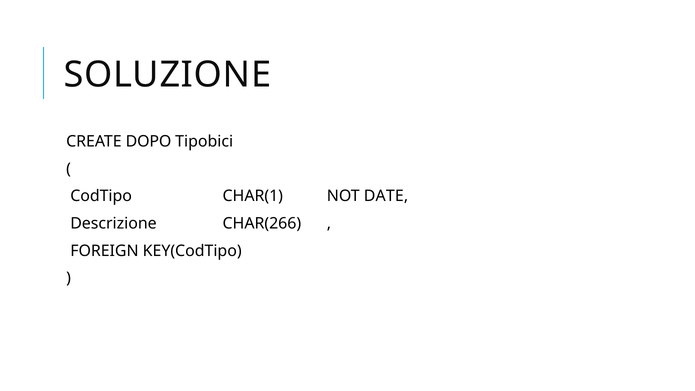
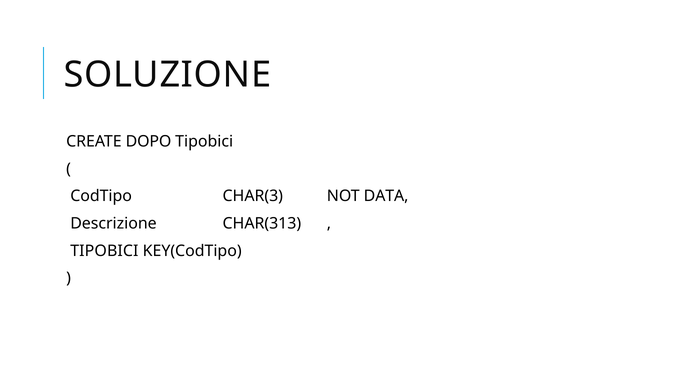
CHAR(1: CHAR(1 -> CHAR(3 (253, 196)
DATE: DATE -> DATA (386, 196)
CHAR(266: CHAR(266 -> CHAR(313 (262, 223)
FOREIGN: FOREIGN -> TIPOBICI (104, 251)
